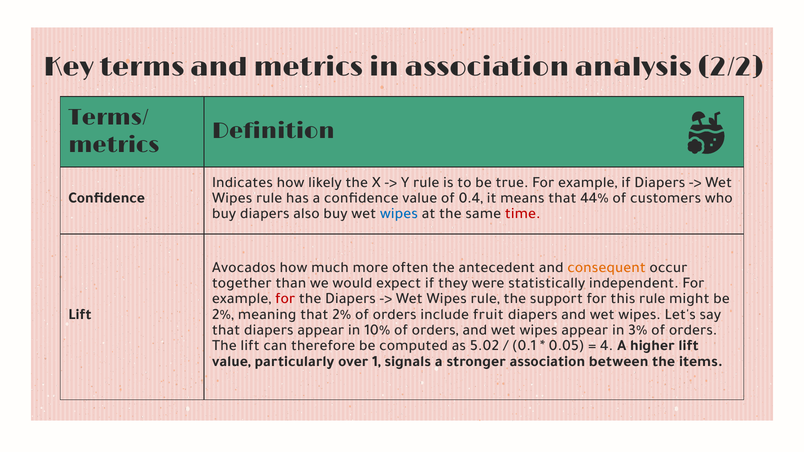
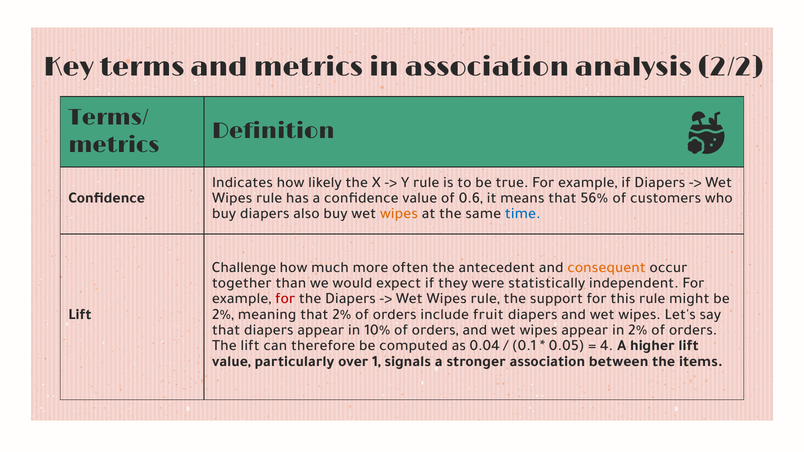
0.4: 0.4 -> 0.6 (471, 198)
44%: 44% -> 56% (594, 198)
wipes colour: blue -> orange (399, 213)
time colour: red -> blue (523, 213)
Avocados: Avocados -> Challenge (244, 267)
in 3%: 3% -> 2% (638, 330)
5.02: 5.02 -> 0.04 (485, 346)
